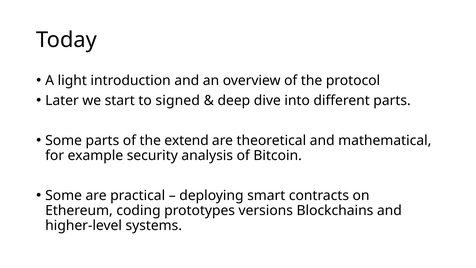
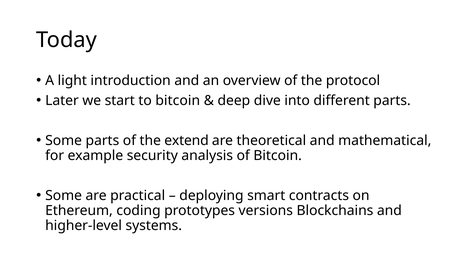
to signed: signed -> bitcoin (178, 100)
